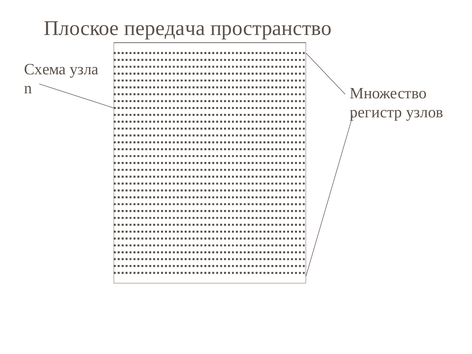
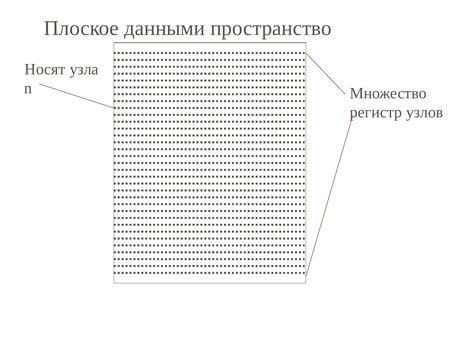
передача: передача -> данными (165, 28)
Схема: Схема -> Носят (45, 69)
